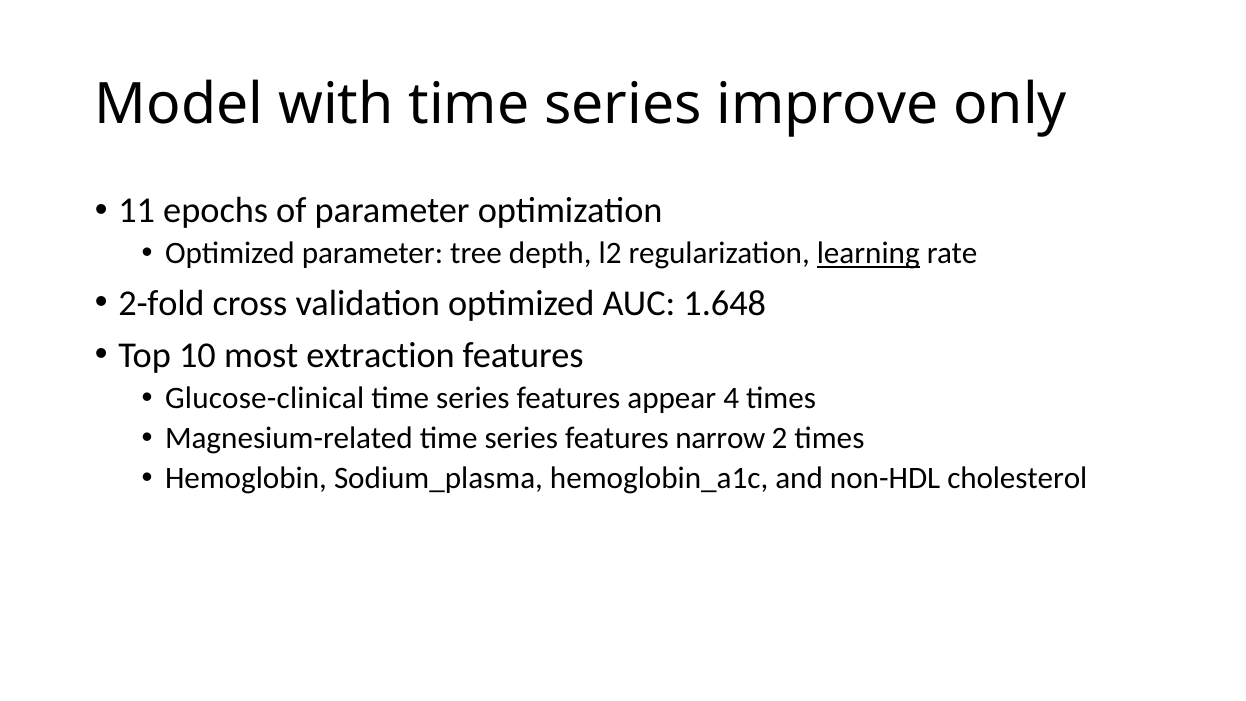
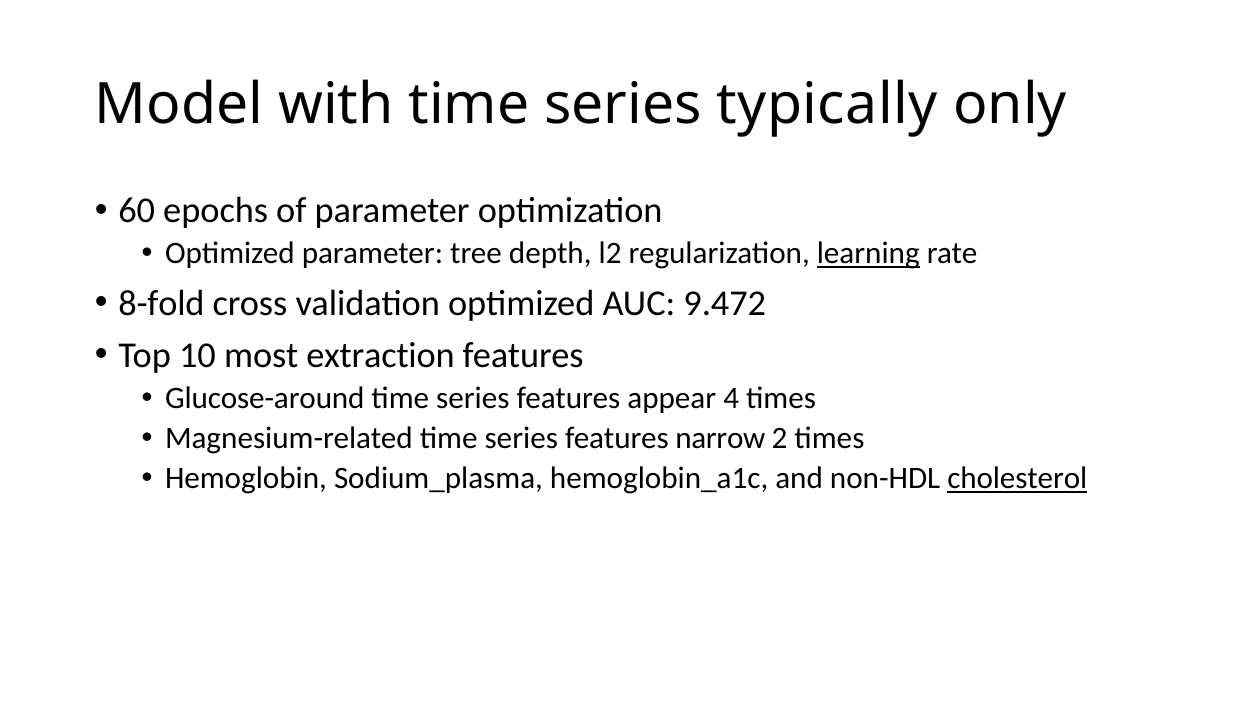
improve: improve -> typically (827, 105)
11: 11 -> 60 (137, 211)
2-fold: 2-fold -> 8-fold (161, 303)
1.648: 1.648 -> 9.472 (725, 303)
Glucose-clinical: Glucose-clinical -> Glucose-around (265, 398)
cholesterol underline: none -> present (1017, 478)
